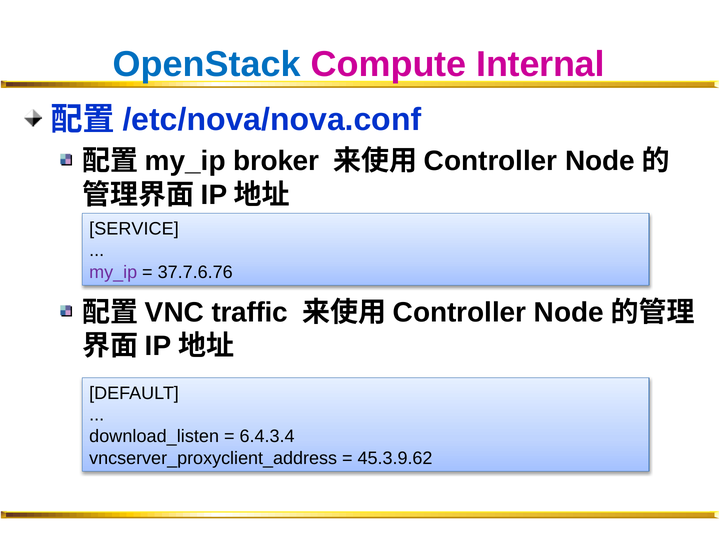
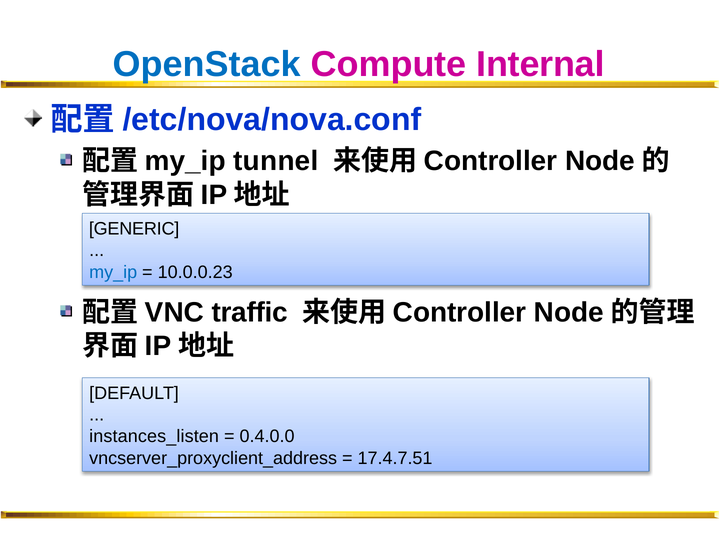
broker: broker -> tunnel (276, 161)
SERVICE: SERVICE -> GENERIC (134, 229)
my_ip colour: purple -> blue (113, 272)
37.7.6.76: 37.7.6.76 -> 10.0.0.23 (195, 272)
download_listen: download_listen -> instances_listen (154, 436)
6.4.3.4: 6.4.3.4 -> 0.4.0.0 (267, 436)
45.3.9.62: 45.3.9.62 -> 17.4.7.51 (395, 458)
